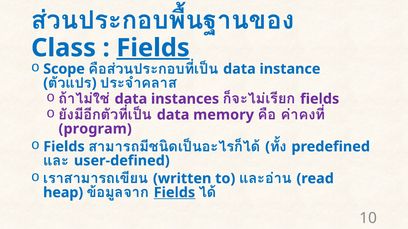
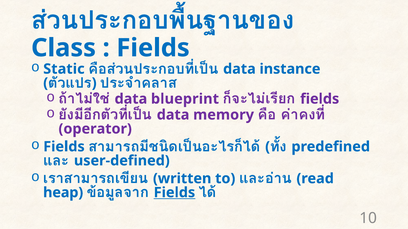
Fields underline: present -> none (153, 48)
Scope: Scope -> Static (64, 69)
instances: instances -> blueprint (185, 99)
program: program -> operator (95, 129)
